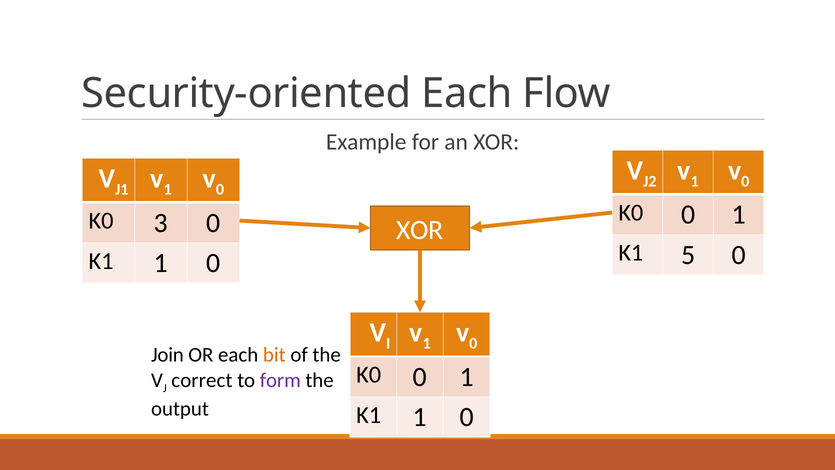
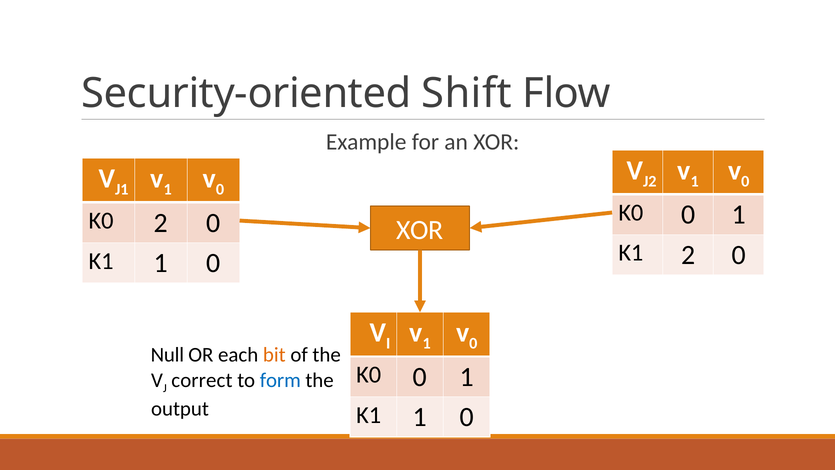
Security-oriented Each: Each -> Shift (467, 94)
K0 3: 3 -> 2 (161, 223)
K1 5: 5 -> 2 (688, 255)
Join: Join -> Null (167, 355)
form colour: purple -> blue (280, 380)
